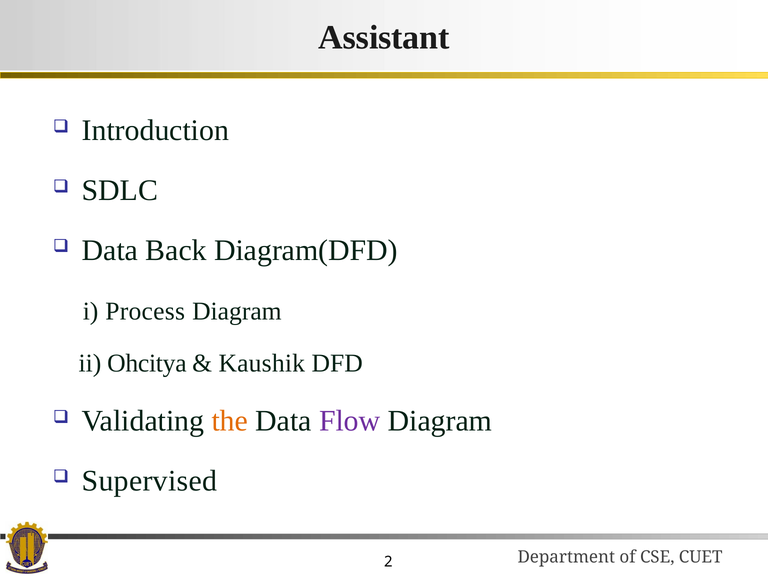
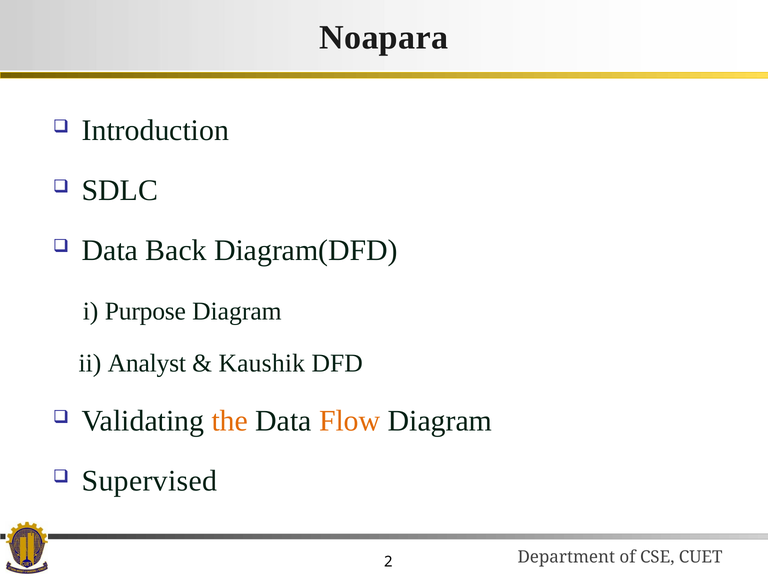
Assistant: Assistant -> Noapara (384, 38)
Process: Process -> Purpose (145, 311)
Ohcitya: Ohcitya -> Analyst (147, 363)
Flow colour: purple -> orange (350, 421)
